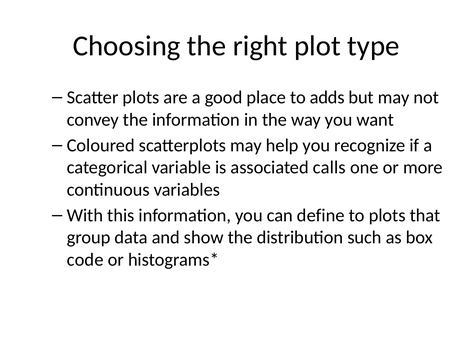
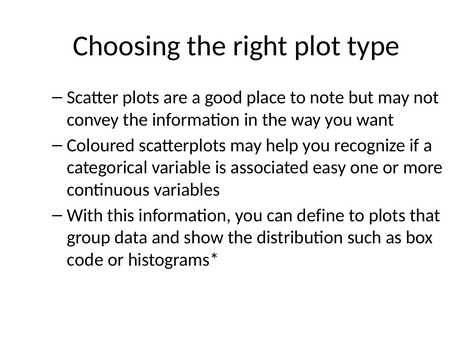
adds: adds -> note (327, 97)
calls: calls -> easy (330, 167)
